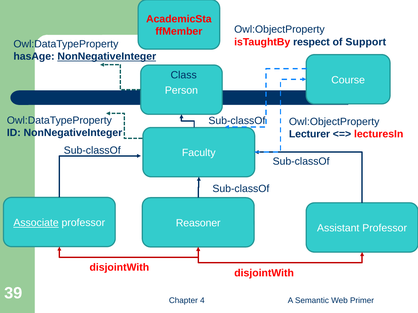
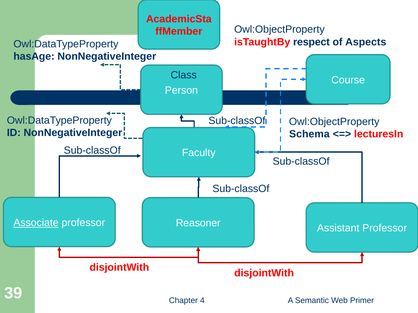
Support: Support -> Aspects (366, 42)
NonNegativeInteger underline: present -> none (107, 57)
Lecturer: Lecturer -> Schema (309, 134)
